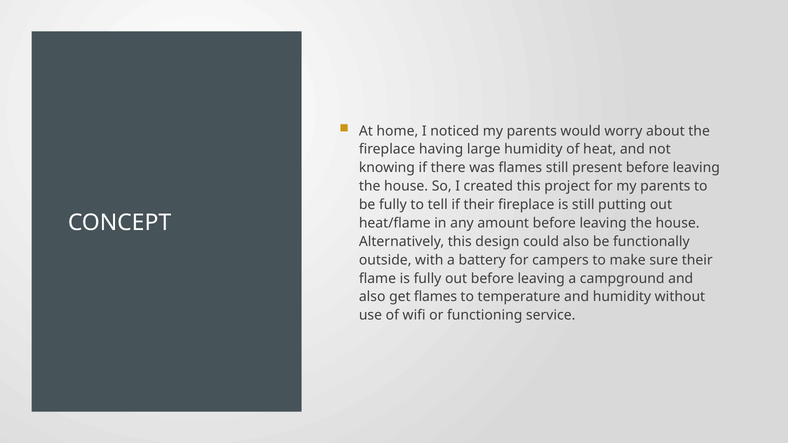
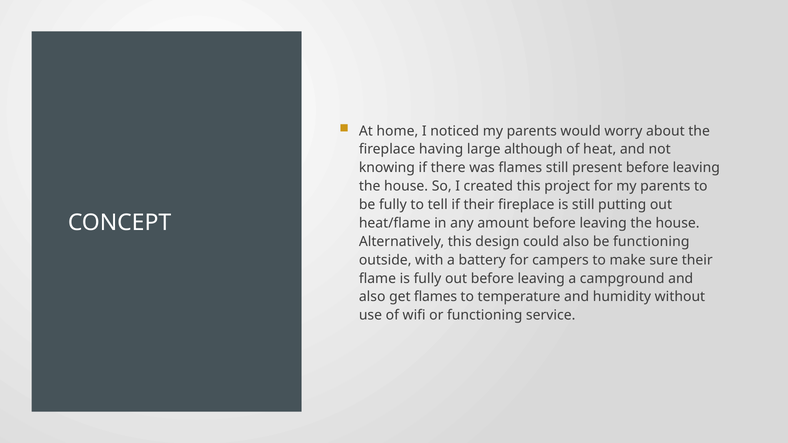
large humidity: humidity -> although (533, 149)
be functionally: functionally -> functioning (651, 242)
